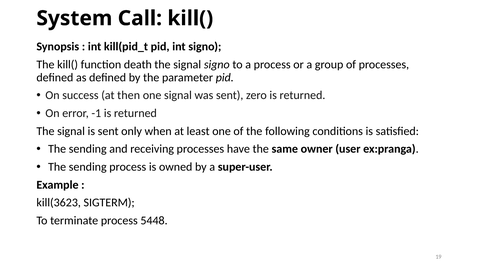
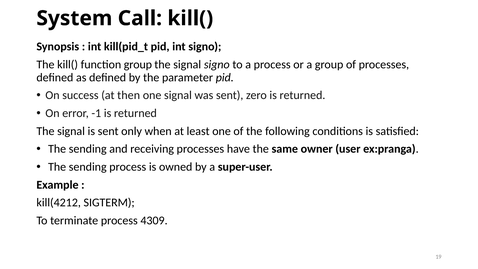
function death: death -> group (138, 65)
kill(3623: kill(3623 -> kill(4212 (59, 203)
5448: 5448 -> 4309 (154, 220)
